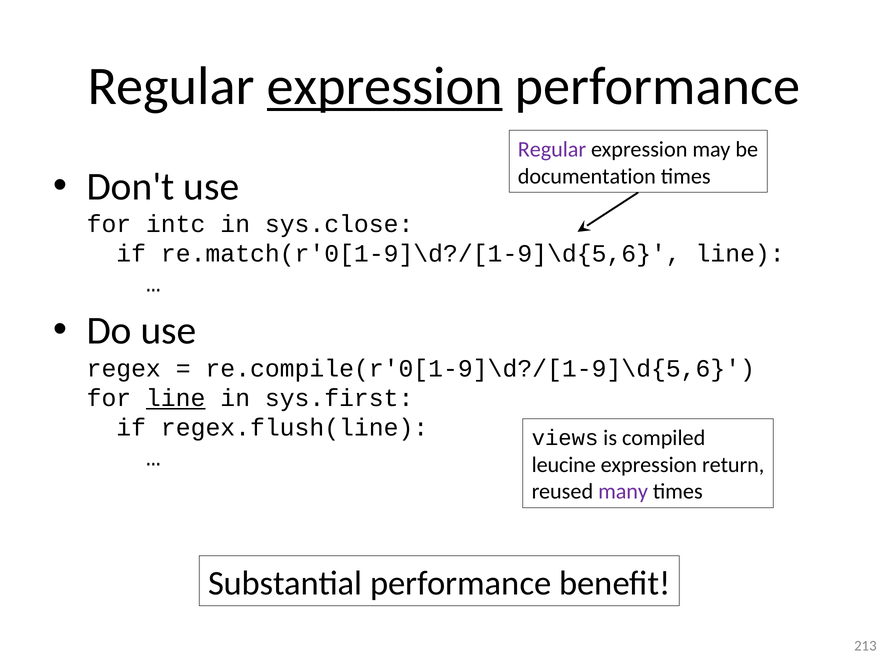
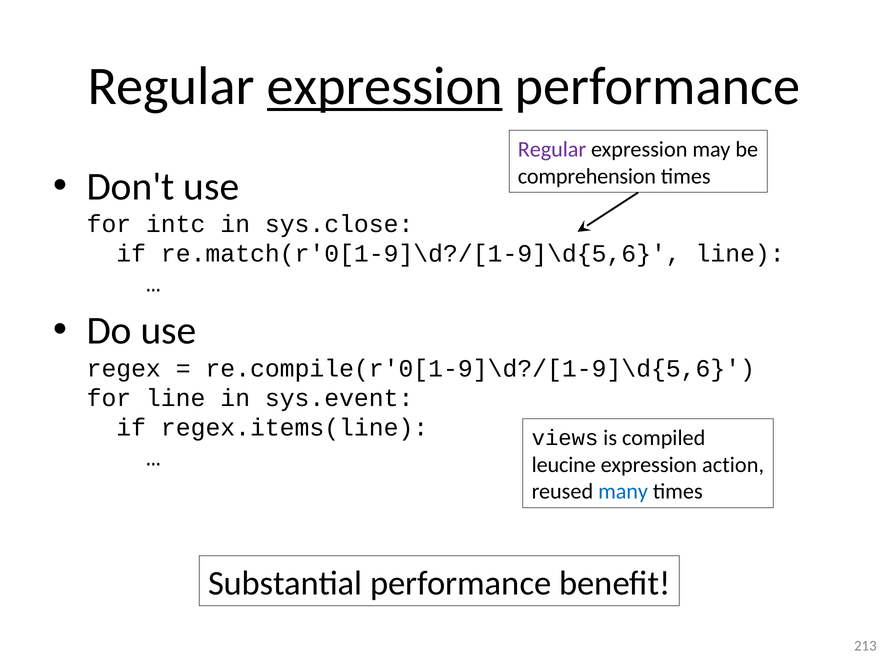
documentation: documentation -> comprehension (587, 176)
line underline: present -> none (176, 398)
sys.first: sys.first -> sys.event (339, 398)
regex.flush(line: regex.flush(line -> regex.items(line (295, 428)
return: return -> action (733, 465)
many colour: purple -> blue (623, 491)
